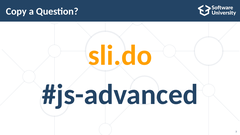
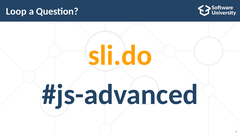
Copy: Copy -> Loop (16, 11)
